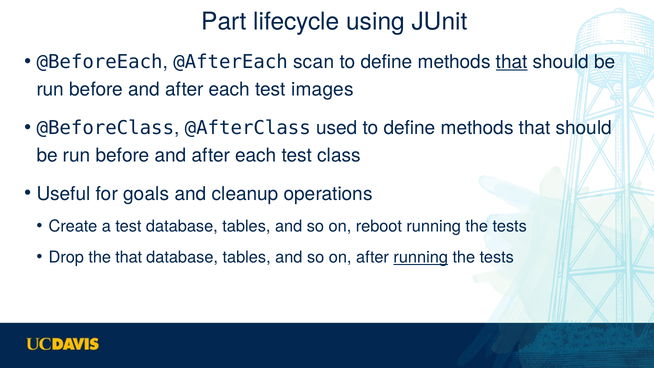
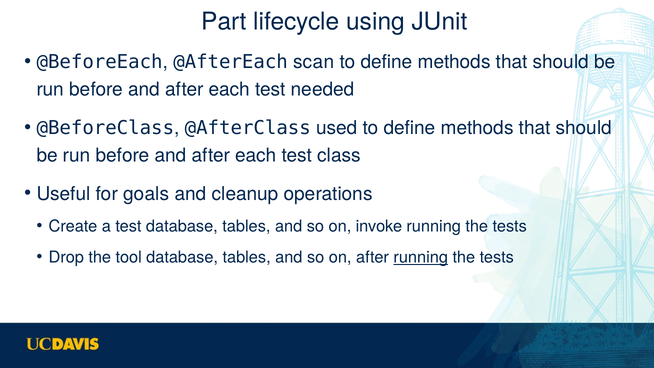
that underline: present -> none (512, 62)
images: images -> needed (323, 89)
reboot: reboot -> invoke (379, 226)
the that: that -> tool (129, 257)
